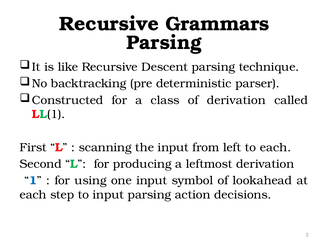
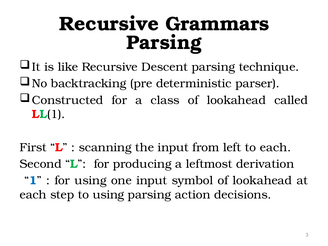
class of derivation: derivation -> lookahead (236, 100)
to input: input -> using (108, 195)
